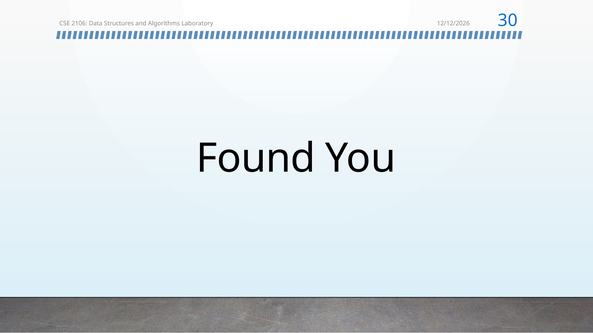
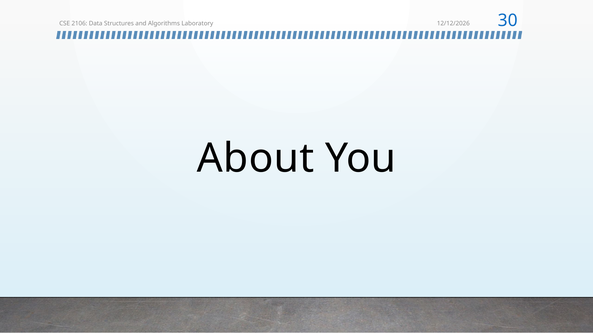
Found: Found -> About (256, 159)
